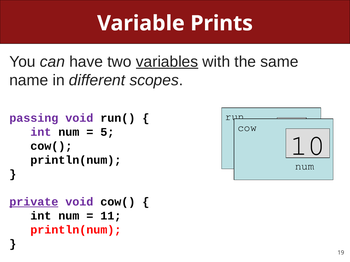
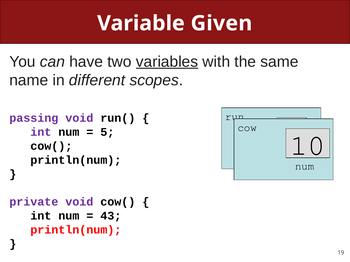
Prints: Prints -> Given (221, 23)
private underline: present -> none (34, 202)
11: 11 -> 43 (111, 216)
